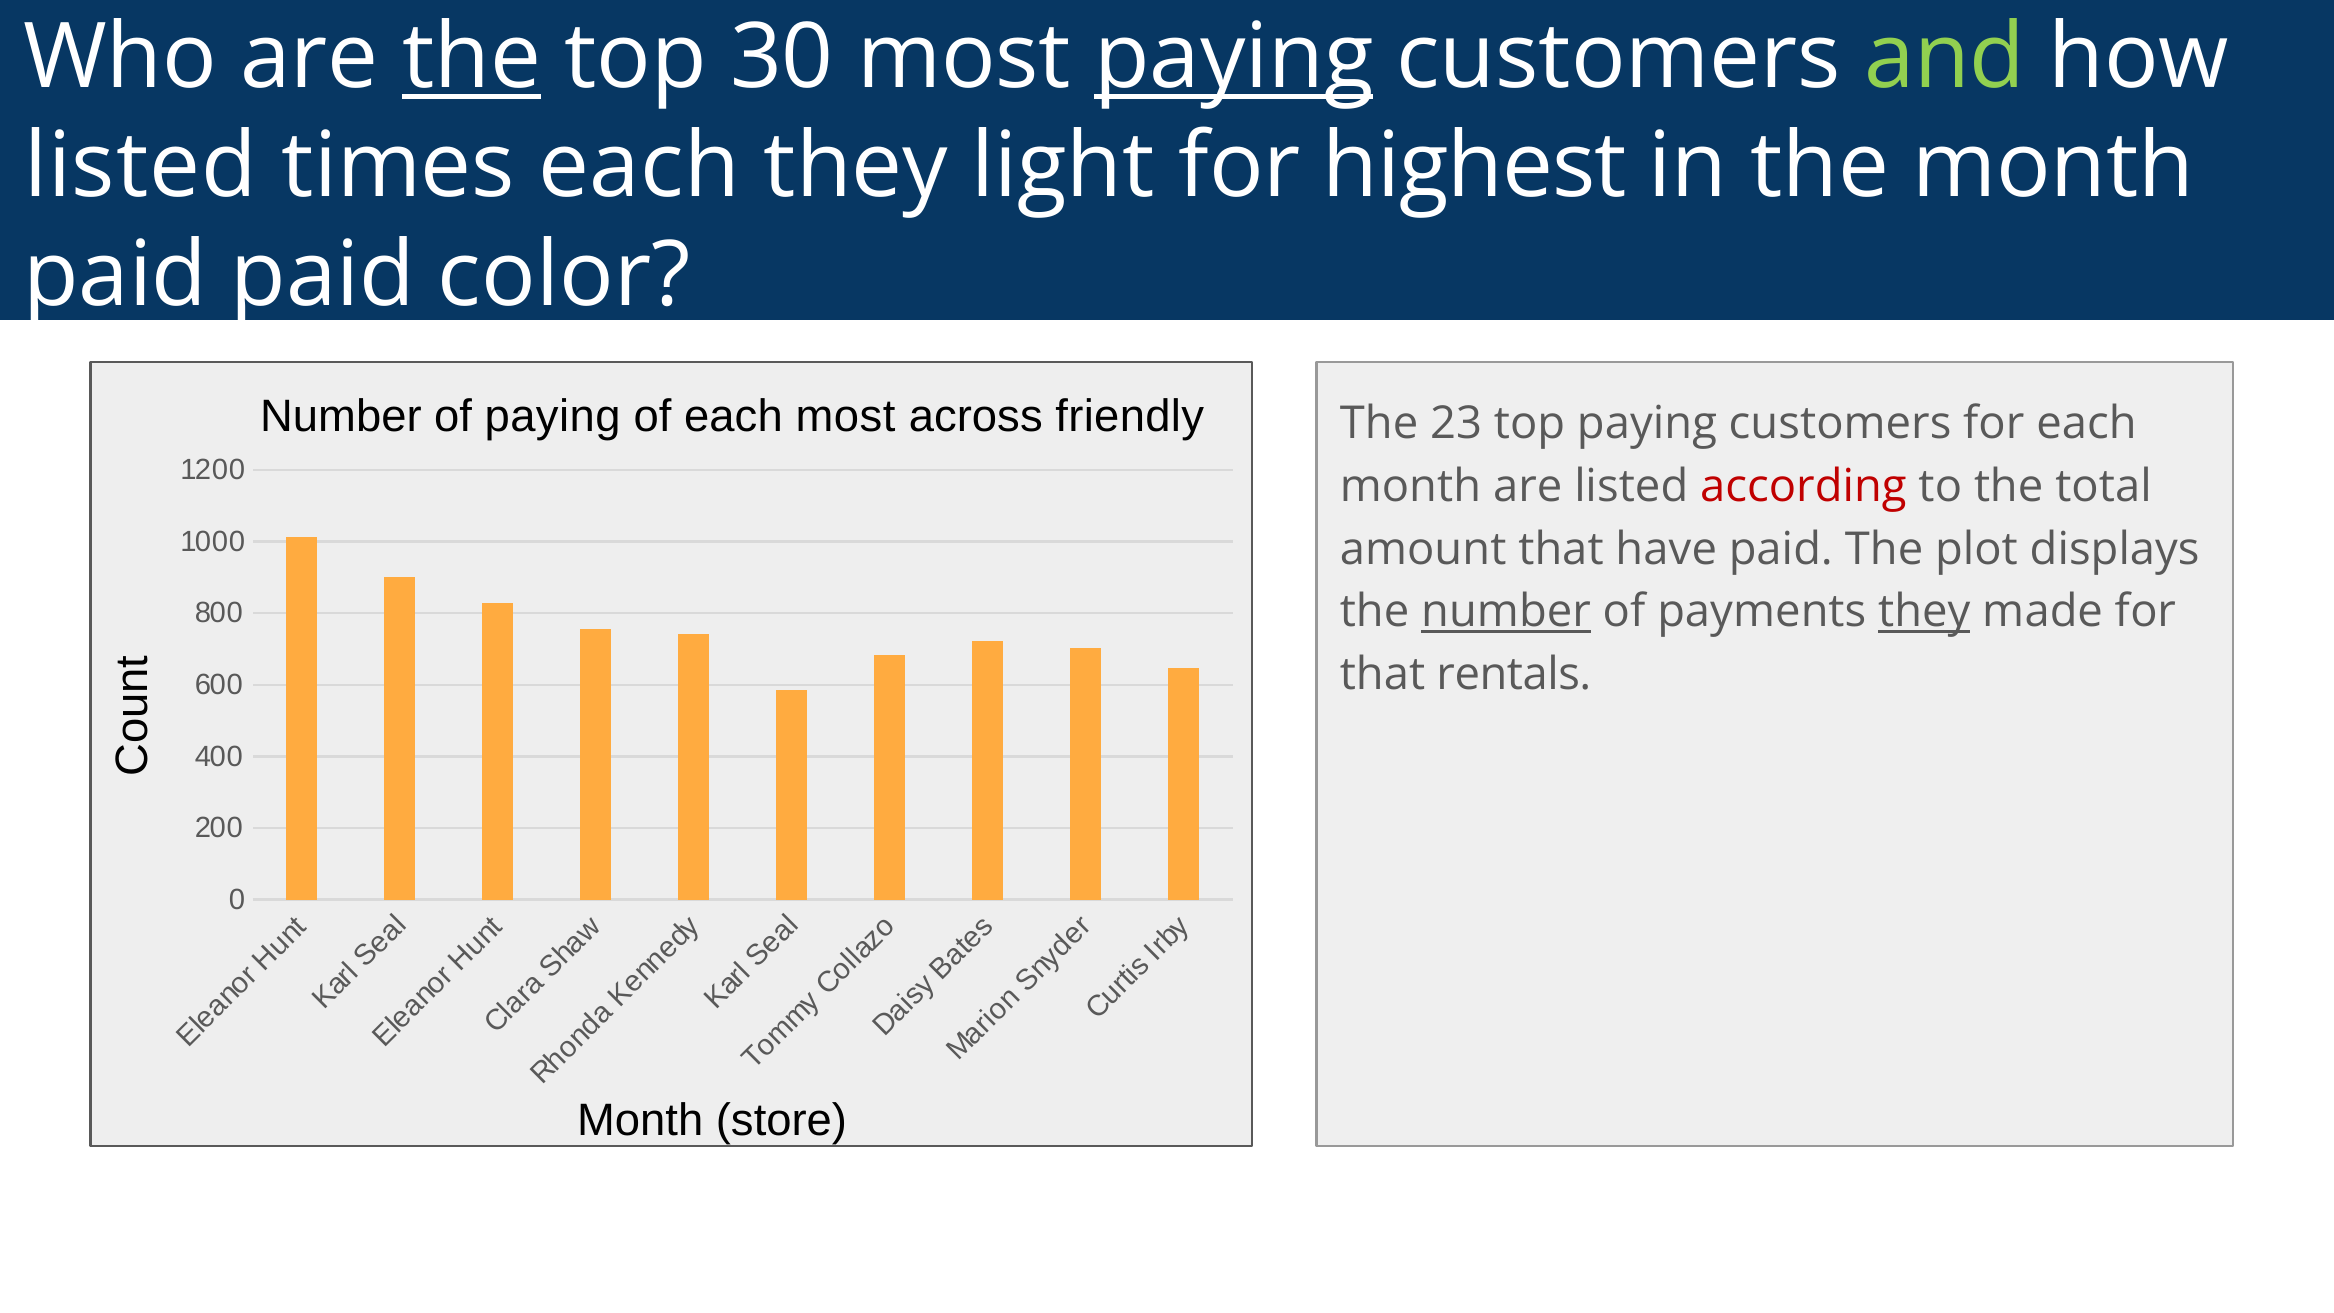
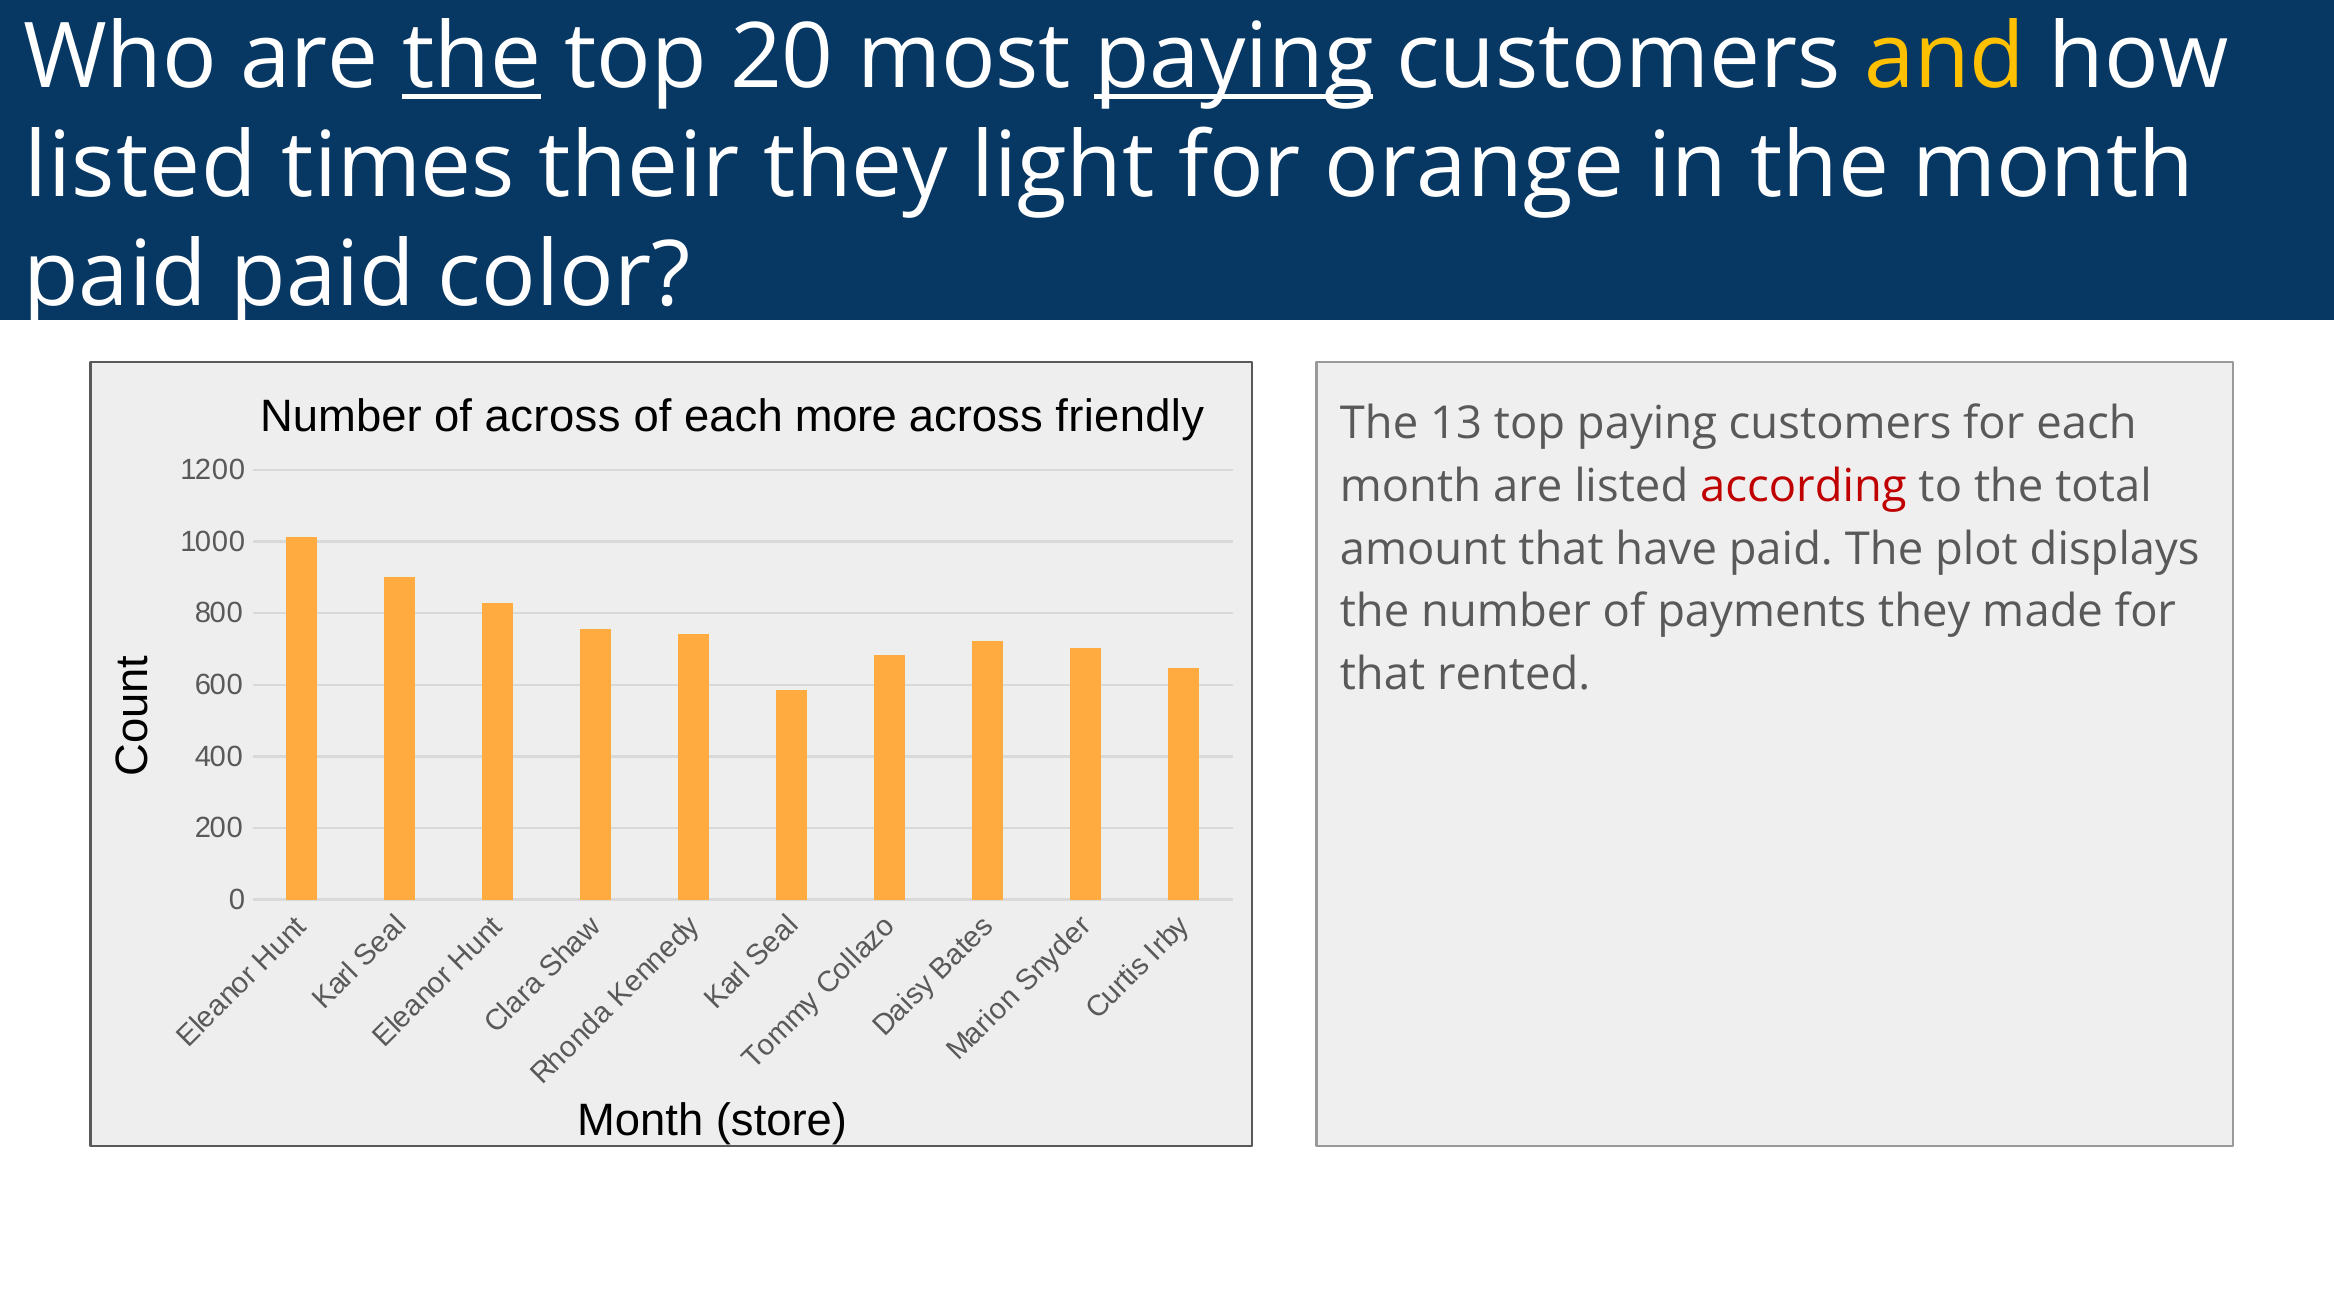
30: 30 -> 20 (782, 57)
and colour: light green -> yellow (1945, 57)
times each: each -> their (639, 166)
highest: highest -> orange (1474, 166)
of paying: paying -> across (553, 417)
each most: most -> more (846, 417)
23: 23 -> 13 (1456, 424)
number underline: present -> none (1506, 612)
they underline: present -> none (1924, 612)
rentals: rentals -> rented (1514, 674)
